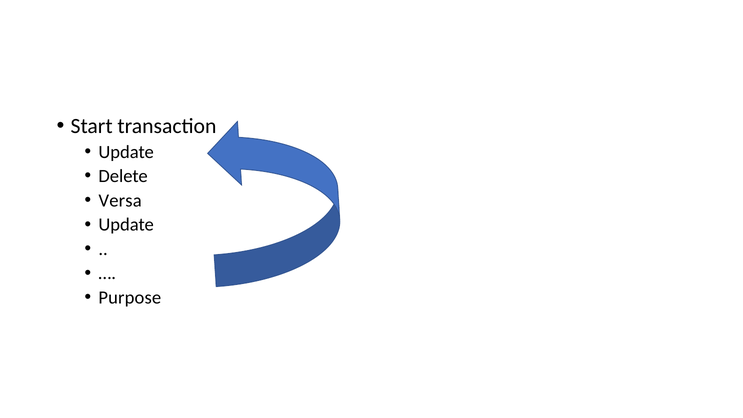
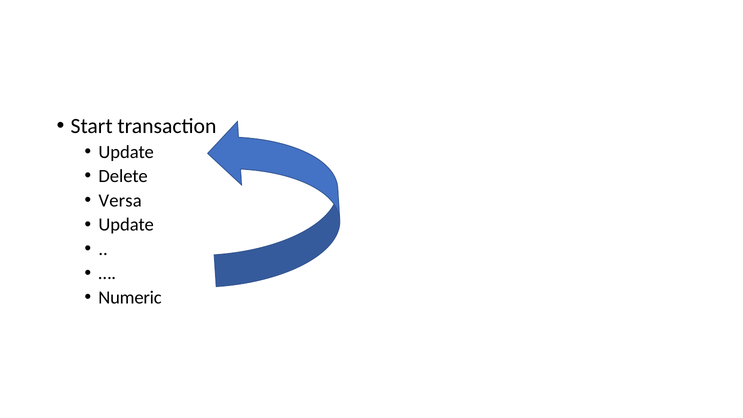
Purpose: Purpose -> Numeric (130, 298)
